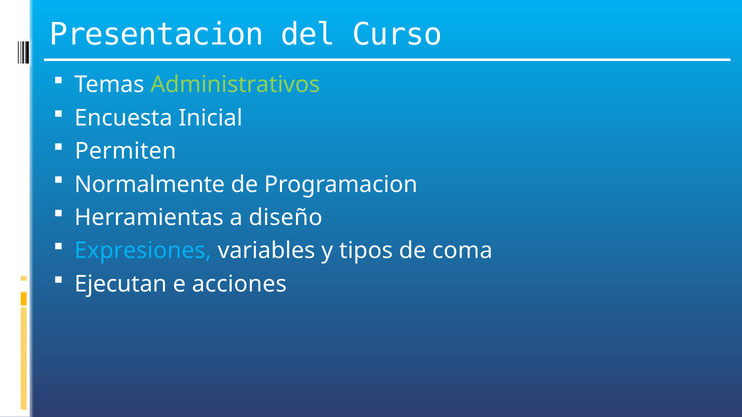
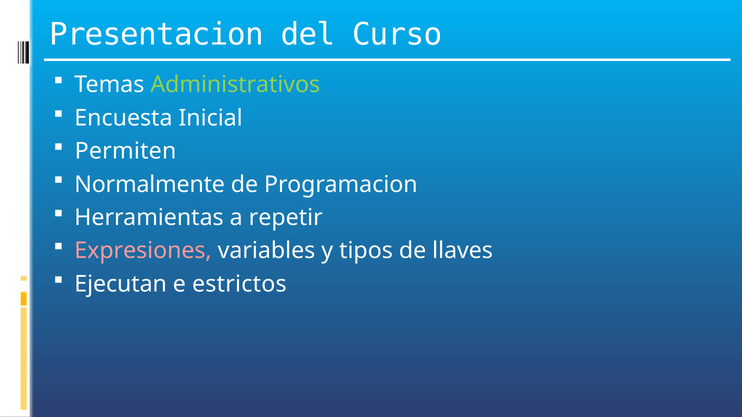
diseño: diseño -> repetir (286, 218)
Expresiones colour: light blue -> pink (143, 251)
coma: coma -> llaves (463, 251)
acciones: acciones -> estrictos (239, 284)
